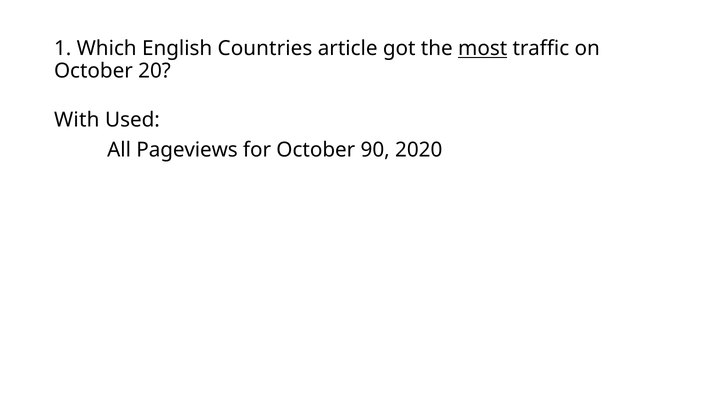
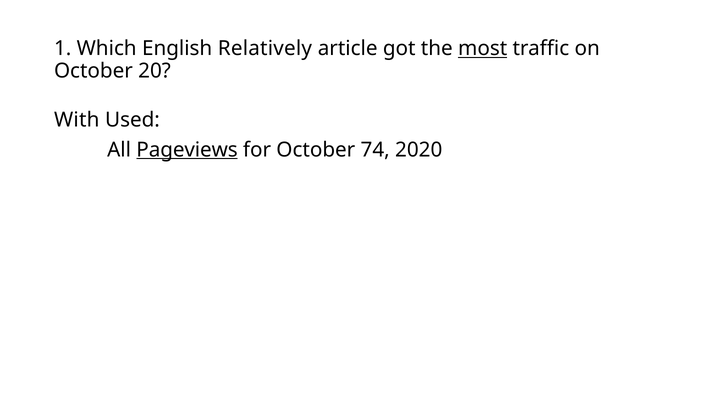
Countries: Countries -> Relatively (265, 48)
Pageviews underline: none -> present (187, 150)
90: 90 -> 74 (375, 150)
